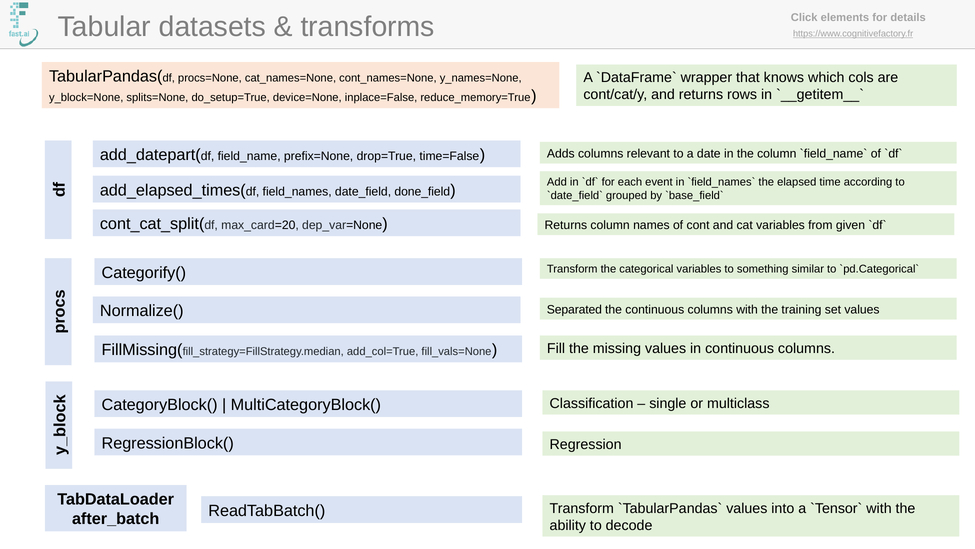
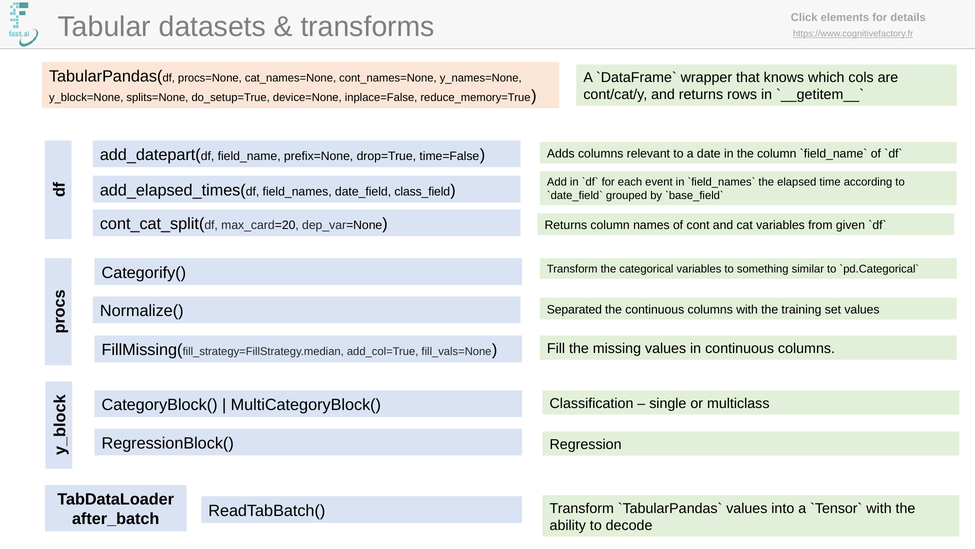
done_field: done_field -> class_field (422, 191)
